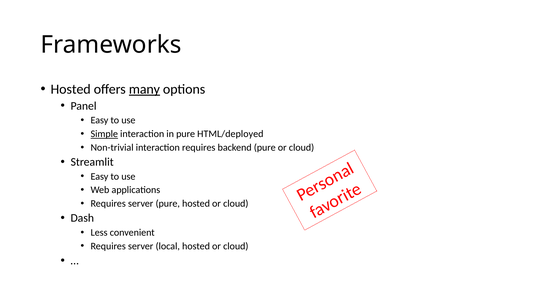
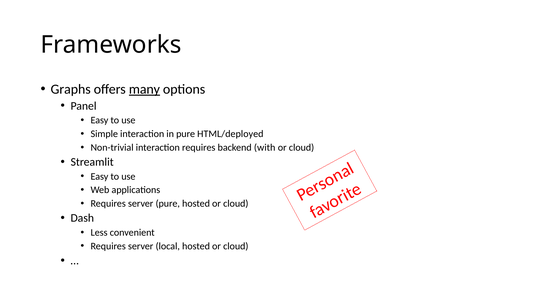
Hosted: Hosted -> Graphs (71, 89)
Simple underline: present -> none (104, 134)
backend pure: pure -> with (265, 147)
